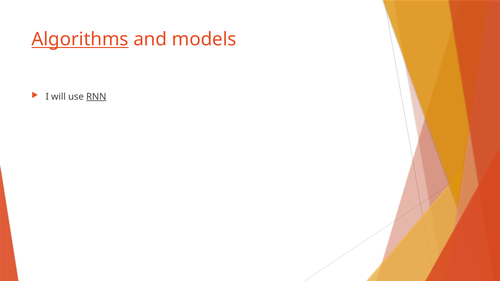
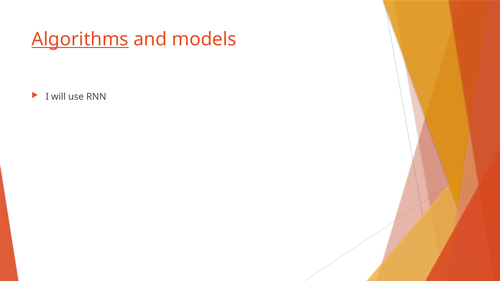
RNN underline: present -> none (96, 97)
